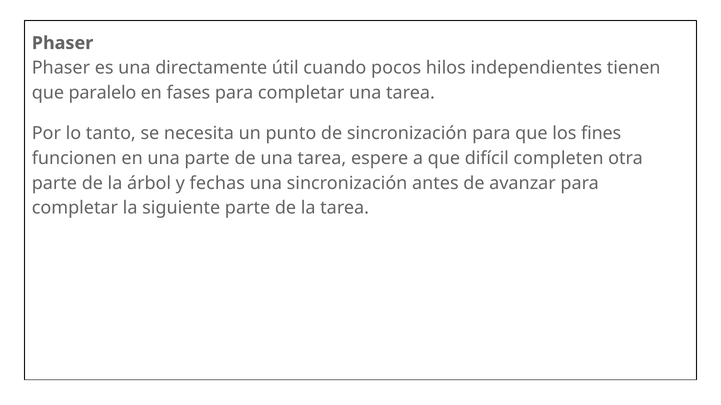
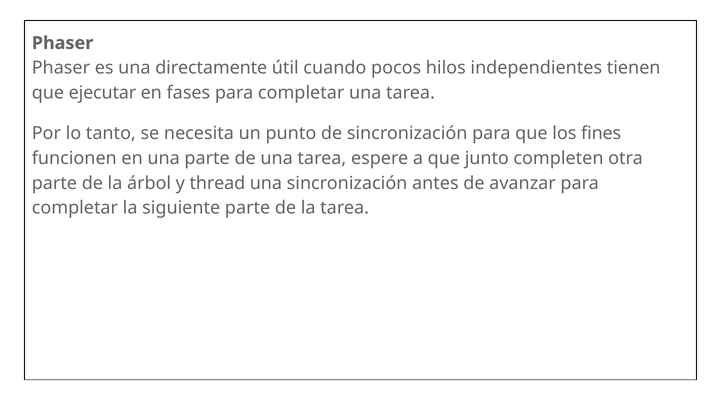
paralelo: paralelo -> ejecutar (102, 93)
difícil: difícil -> junto (487, 159)
fechas: fechas -> thread (217, 183)
